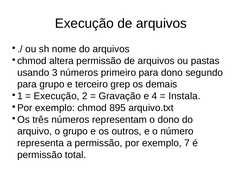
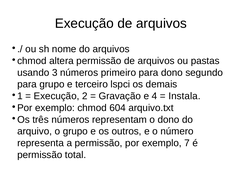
grep: grep -> lspci (120, 84)
895: 895 -> 604 (118, 108)
